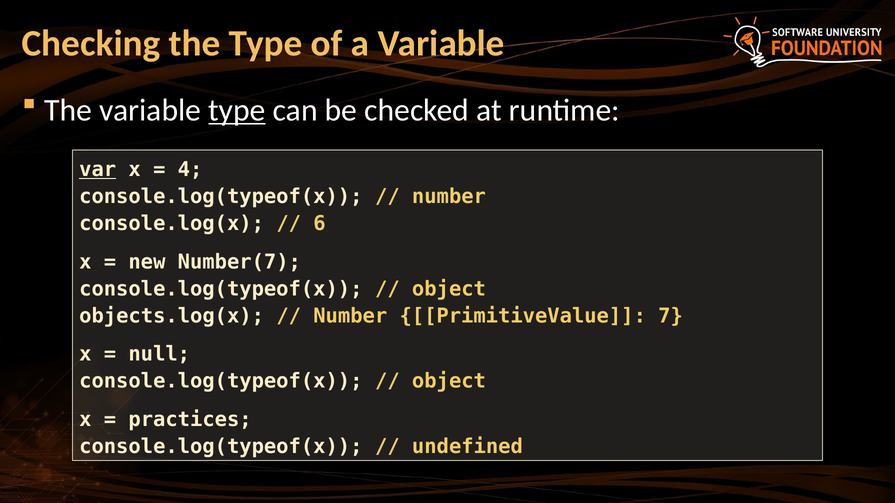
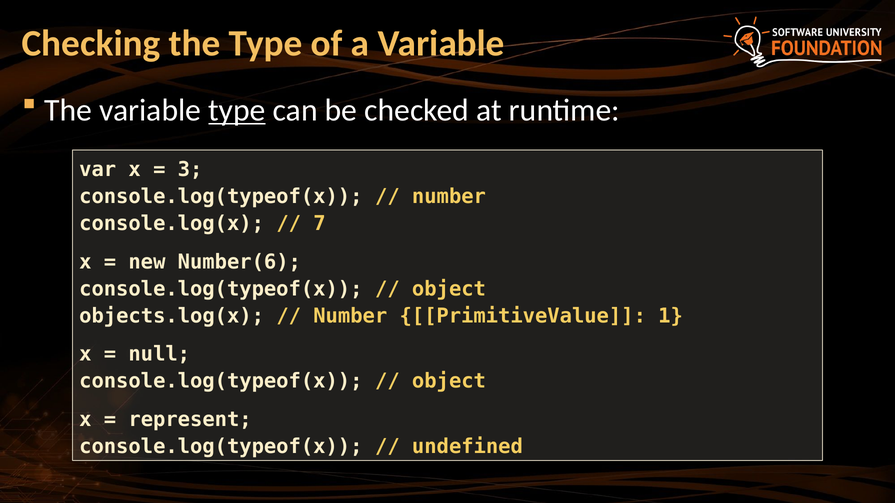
var underline: present -> none (98, 170)
4: 4 -> 3 (190, 170)
6: 6 -> 7 (319, 224)
Number(7: Number(7 -> Number(6 (239, 262)
7: 7 -> 1 (671, 316)
practices: practices -> represent (190, 420)
